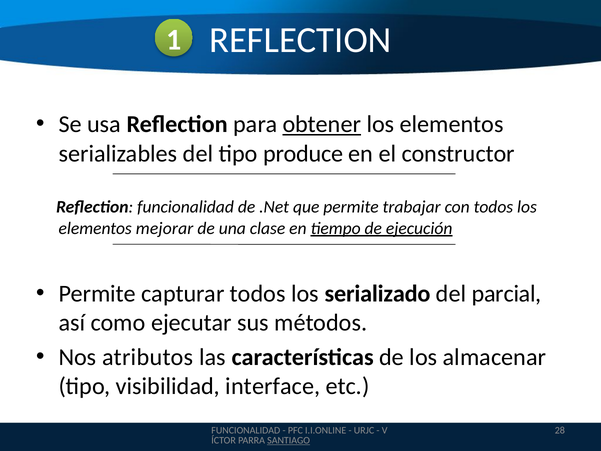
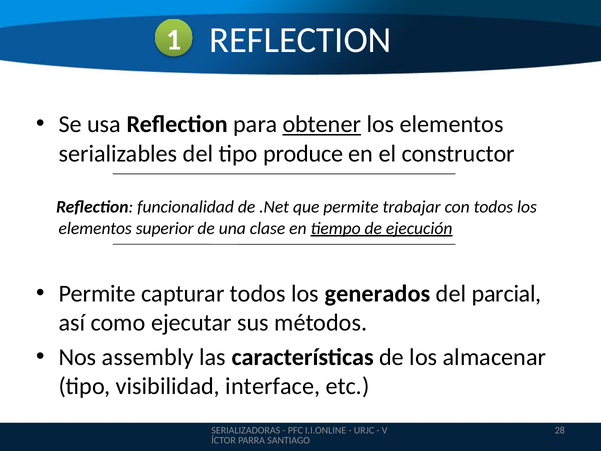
mejorar: mejorar -> superior (165, 228)
serializado: serializado -> generados (377, 293)
atributos: atributos -> assembly (148, 357)
FUNCIONALIDAD: FUNCIONALIDAD -> SERIALIZADORAS (246, 430)
SANTIAGO underline: present -> none (289, 440)
